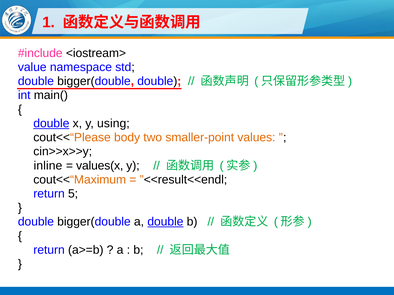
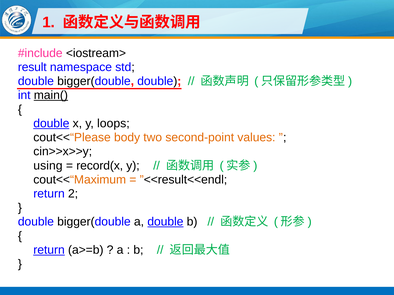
value: value -> result (32, 67)
main( underline: none -> present (51, 95)
using: using -> loops (113, 124)
smaller-point: smaller-point -> second-point (200, 138)
inline: inline -> using (48, 166)
values(x: values(x -> record(x (100, 166)
5: 5 -> 2 (73, 194)
return underline: none -> present (49, 250)
